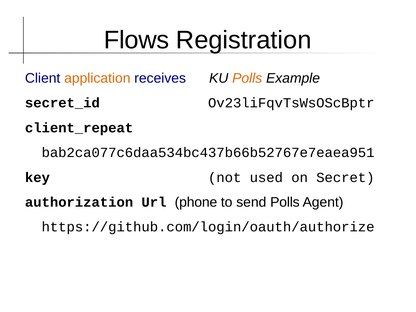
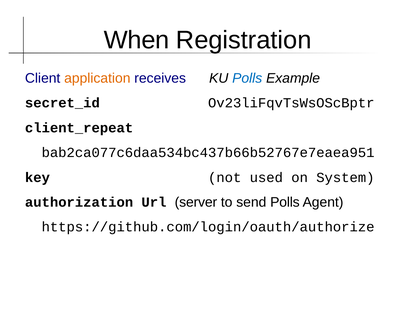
Flows: Flows -> When (137, 40)
Polls colour: orange -> blue (247, 78)
Secret: Secret -> System (345, 177)
phone: phone -> server (196, 202)
